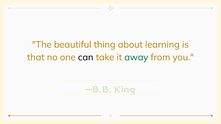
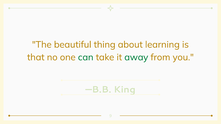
can colour: black -> green (86, 57)
